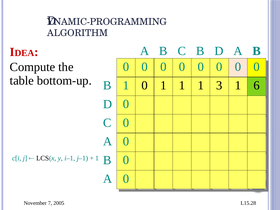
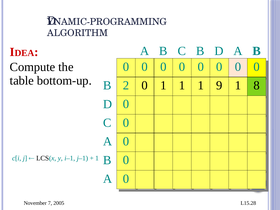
B 1: 1 -> 2 (126, 85)
3: 3 -> 9 (219, 85)
6: 6 -> 8 (257, 85)
